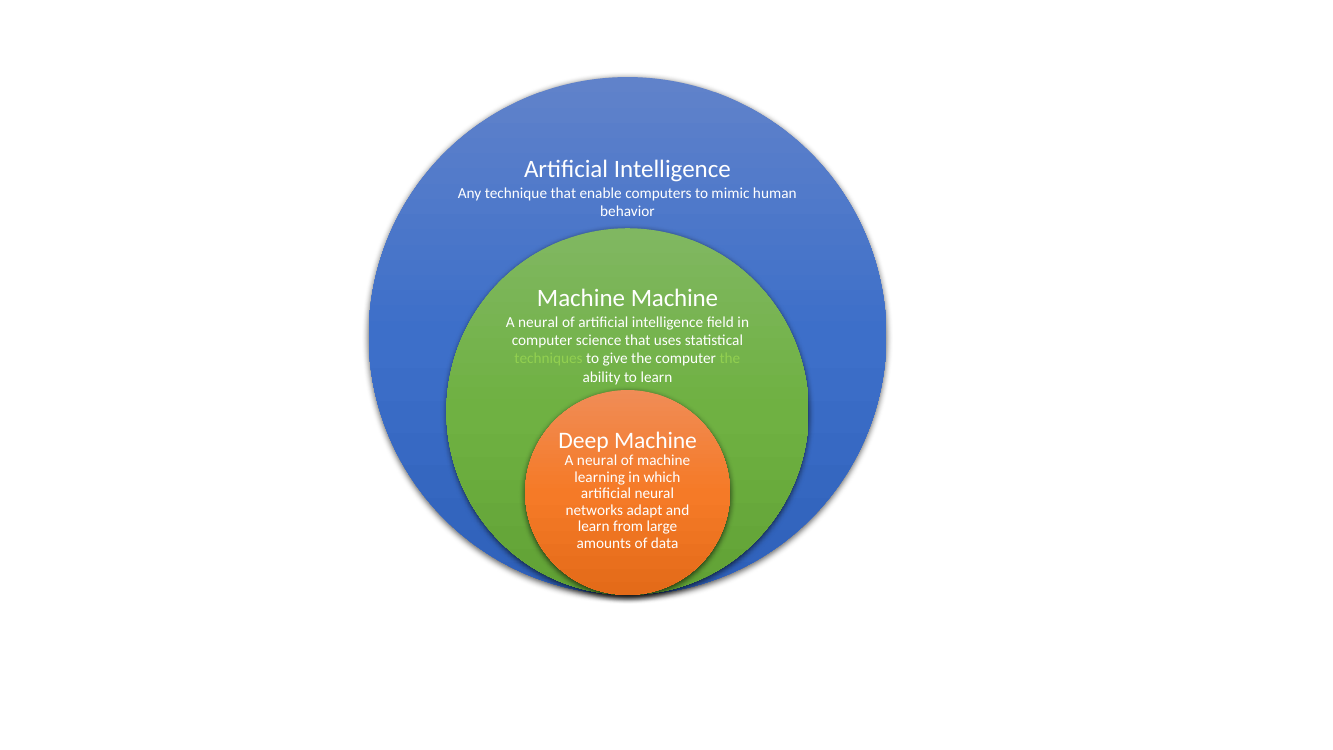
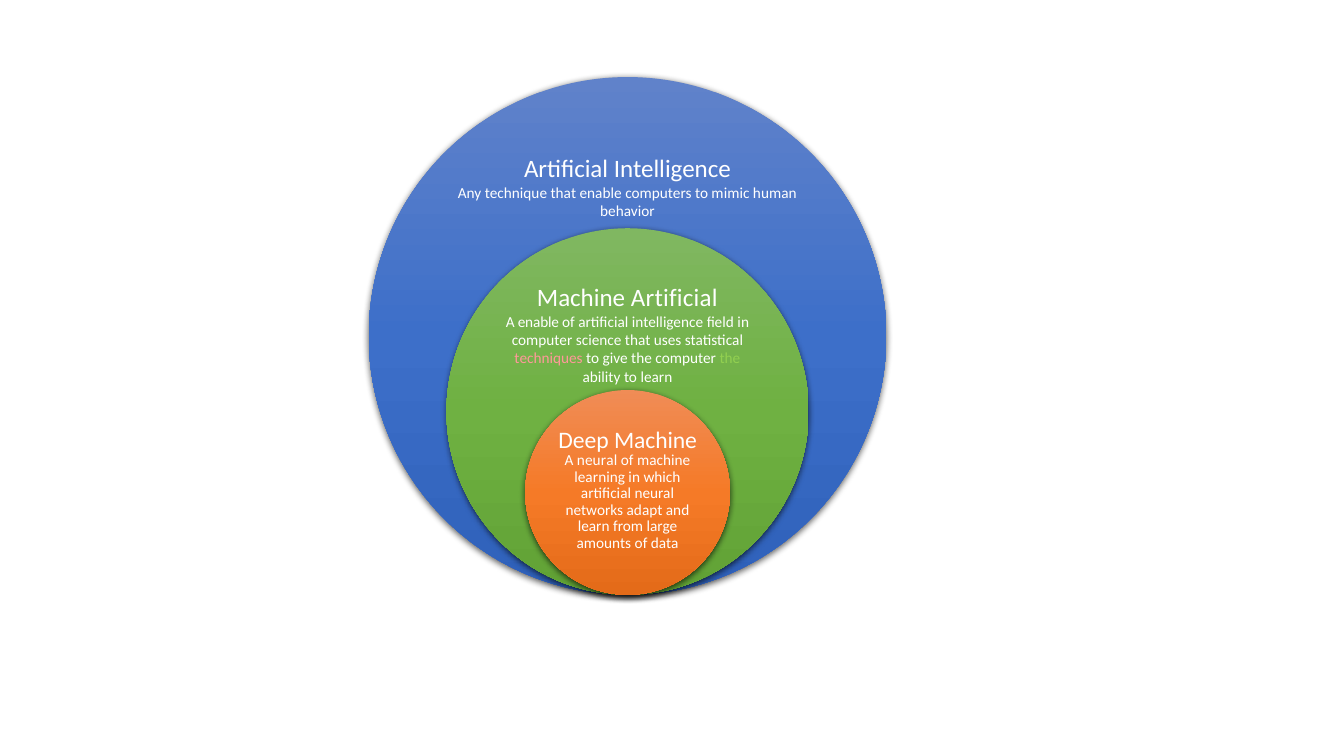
Machine Machine: Machine -> Artificial (674, 299)
neural: neural -> enable (538, 322)
techniques colour: light green -> pink (549, 359)
